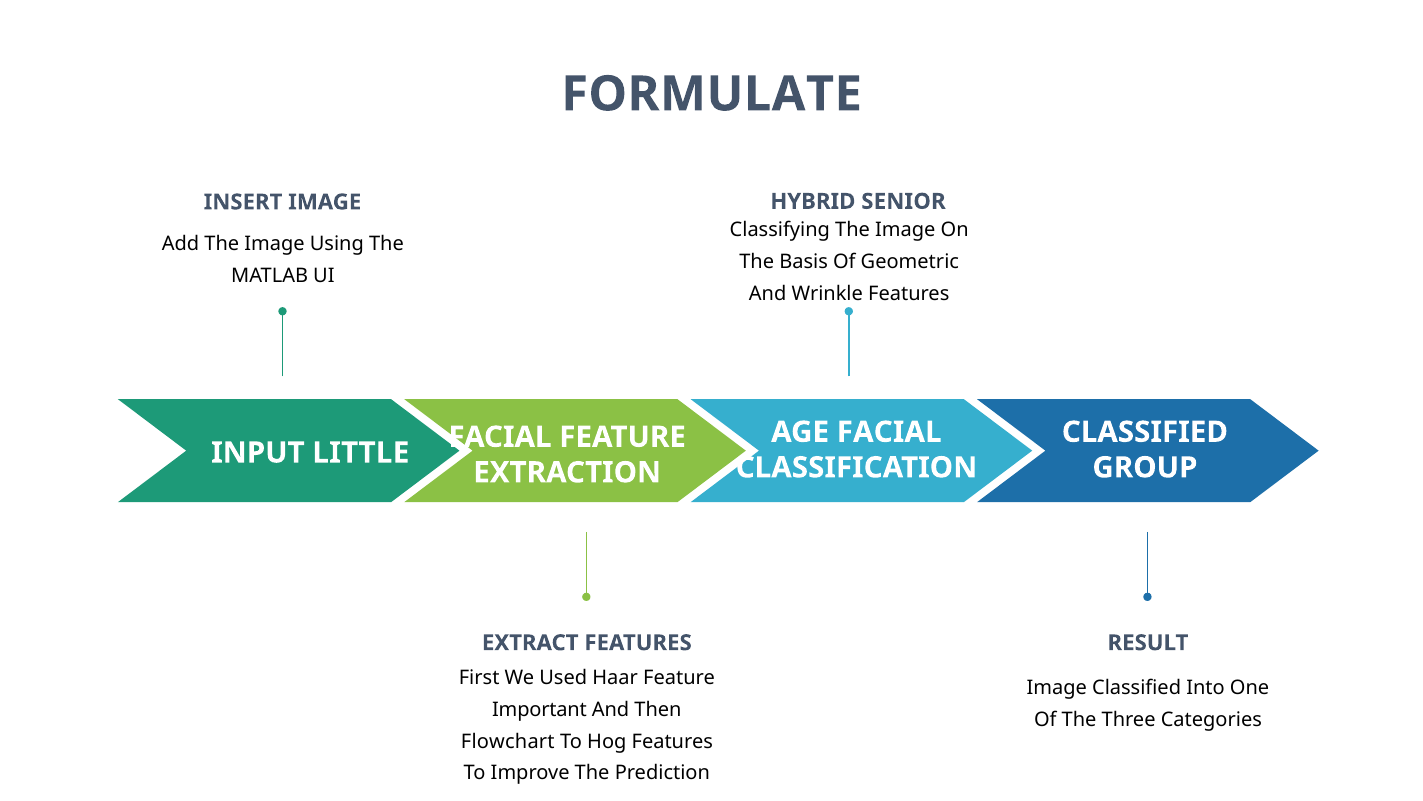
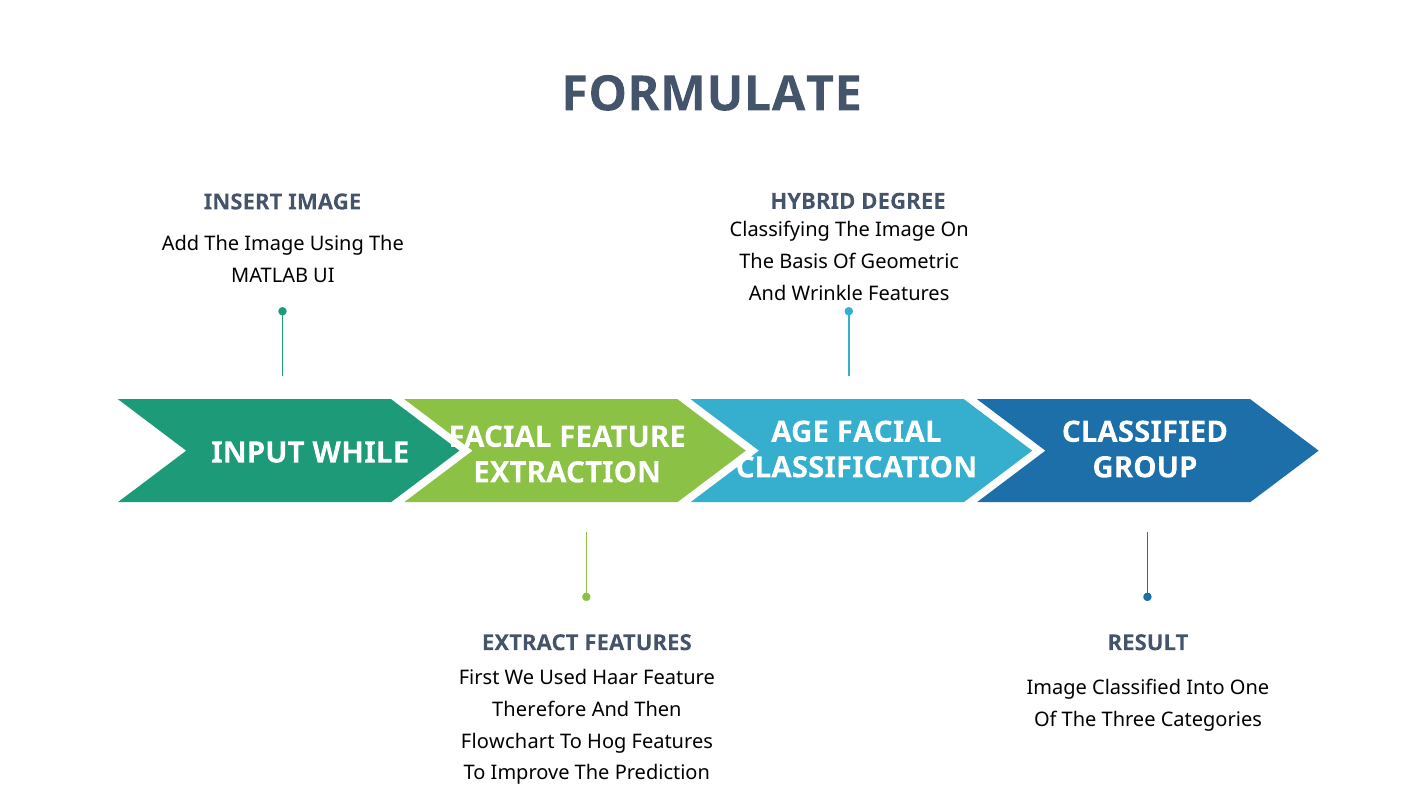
SENIOR: SENIOR -> DEGREE (904, 201)
LITTLE: LITTLE -> WHILE (361, 453)
Important: Important -> Therefore (539, 709)
